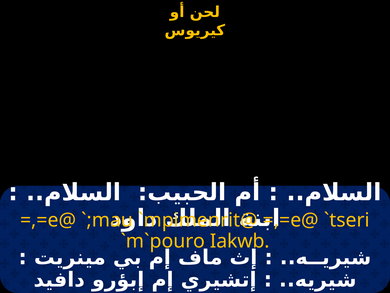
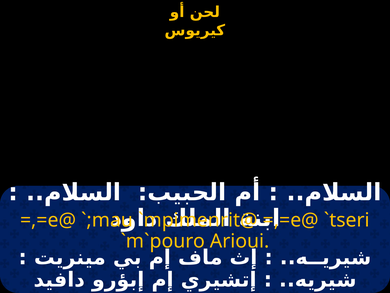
Iakwb: Iakwb -> Arioui (240, 241)
